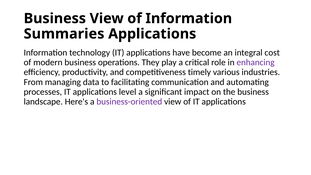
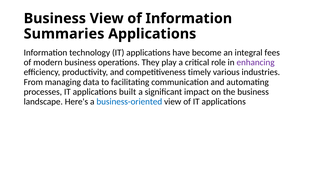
cost: cost -> fees (272, 53)
level: level -> built (128, 92)
business-oriented colour: purple -> blue (129, 102)
